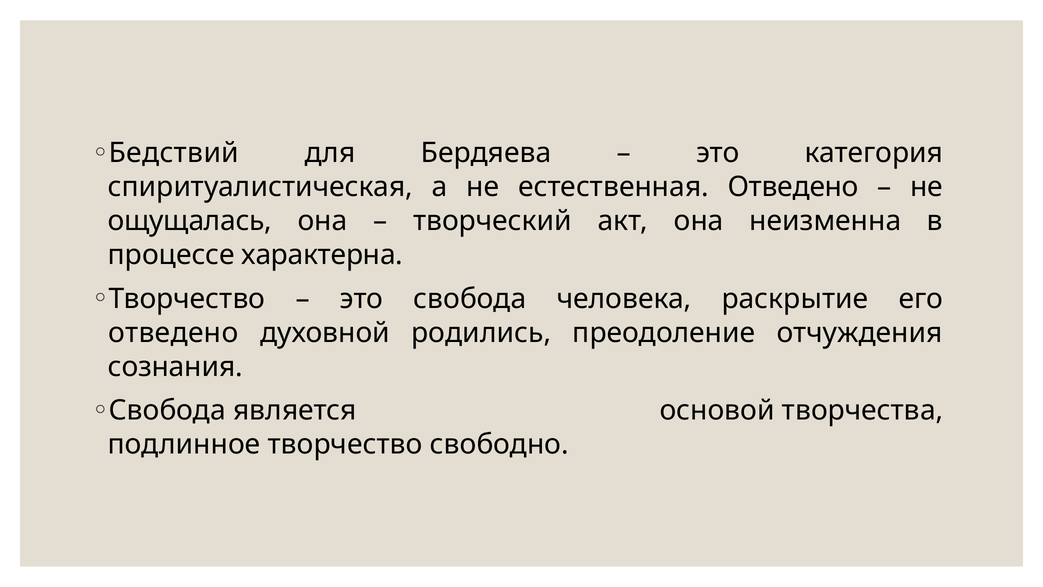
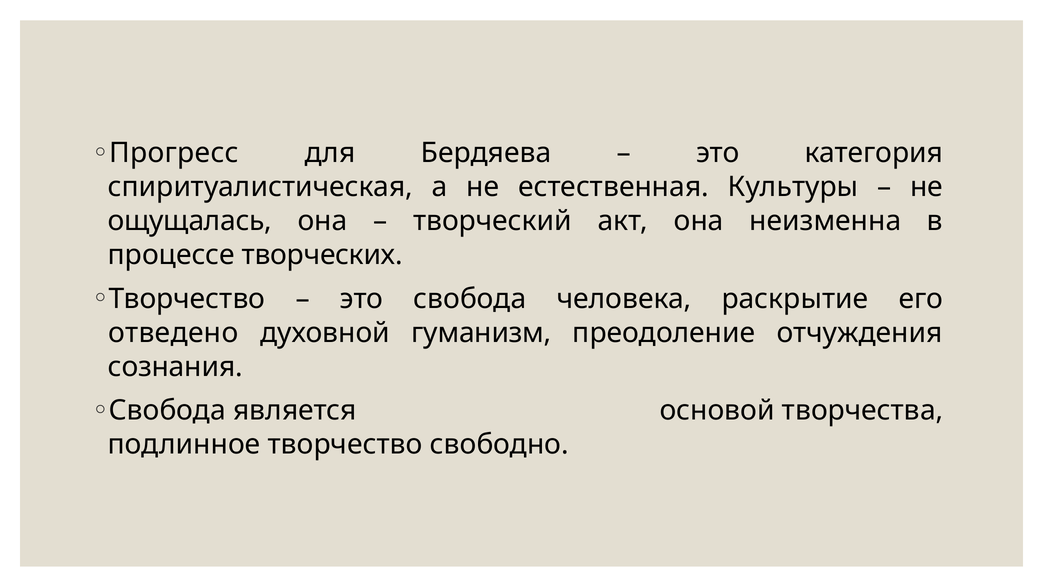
Бедствий: Бедствий -> Прогресс (174, 153)
естественная Отведено: Отведено -> Культуры (793, 187)
характерна: характерна -> творческих (322, 255)
родились: родились -> гуманизм (481, 333)
